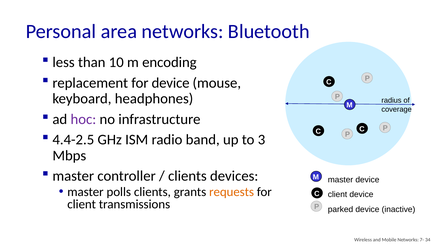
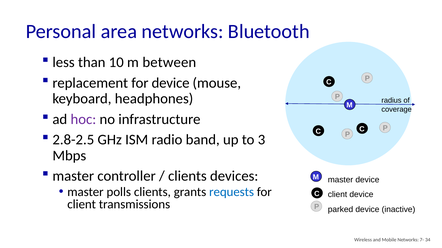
encoding: encoding -> between (169, 63)
4.4-2.5: 4.4-2.5 -> 2.8-2.5 (73, 140)
requests colour: orange -> blue (232, 193)
